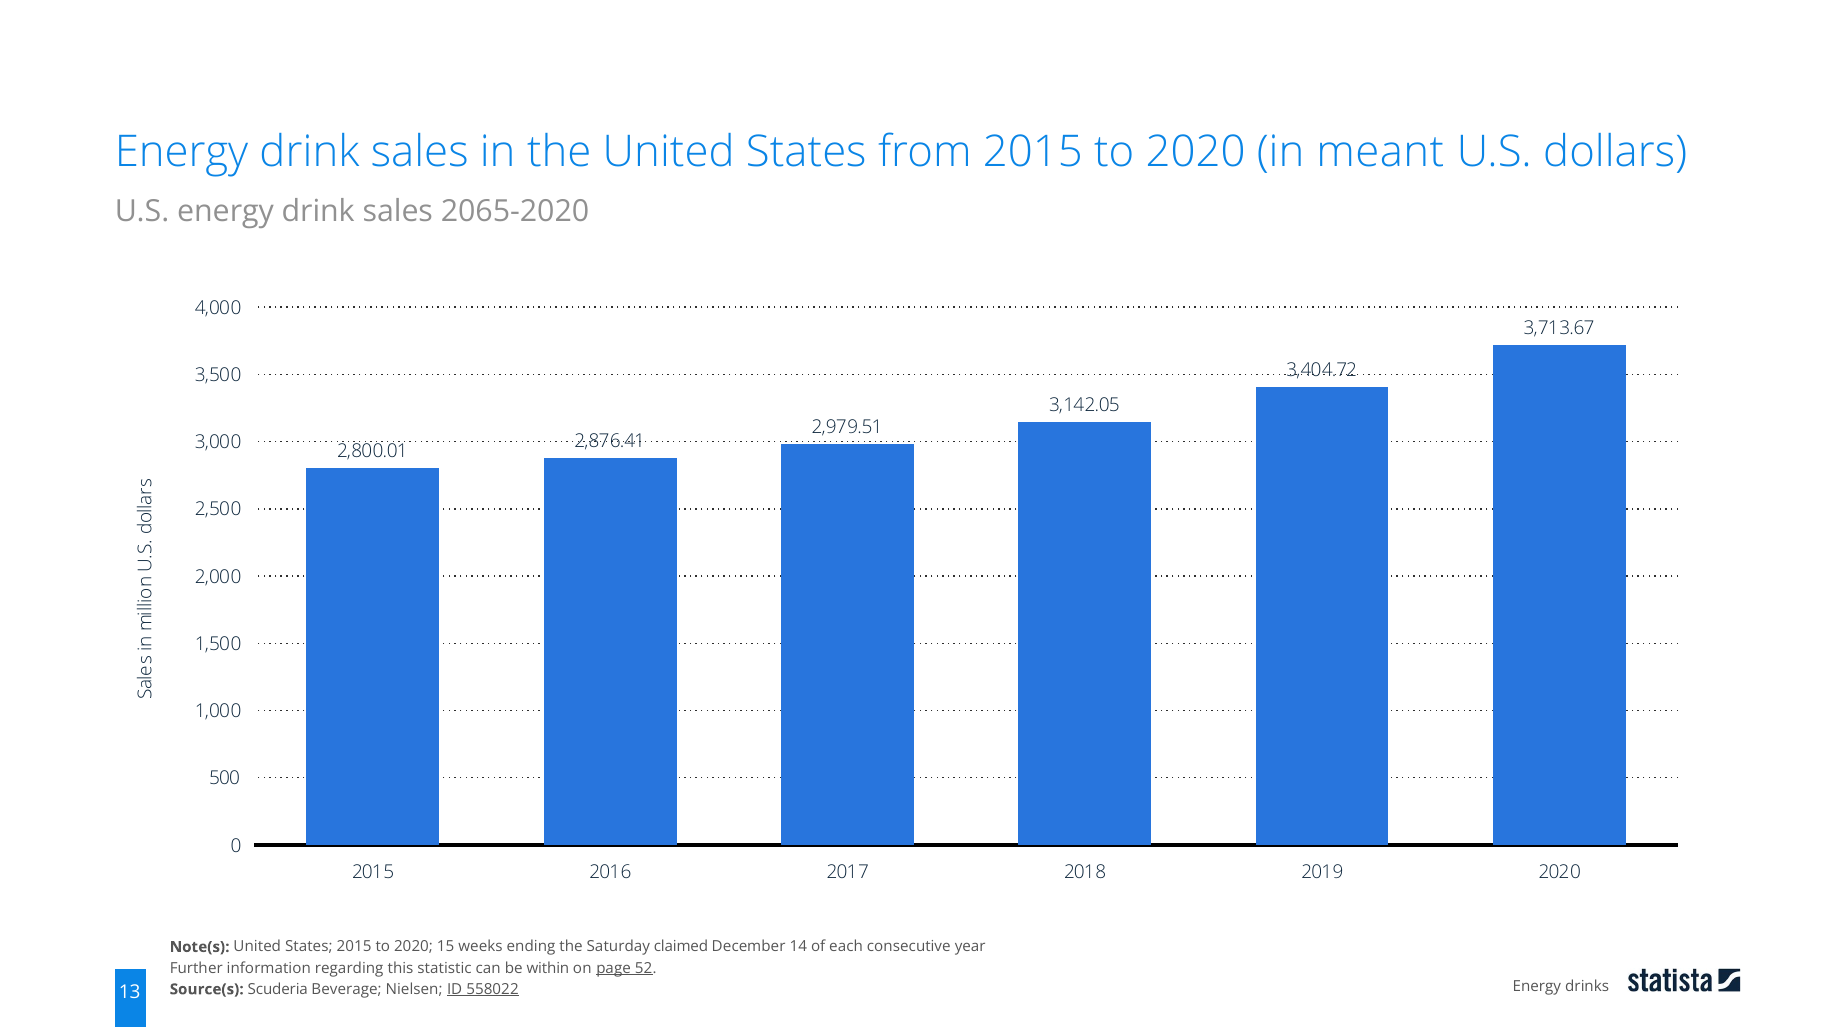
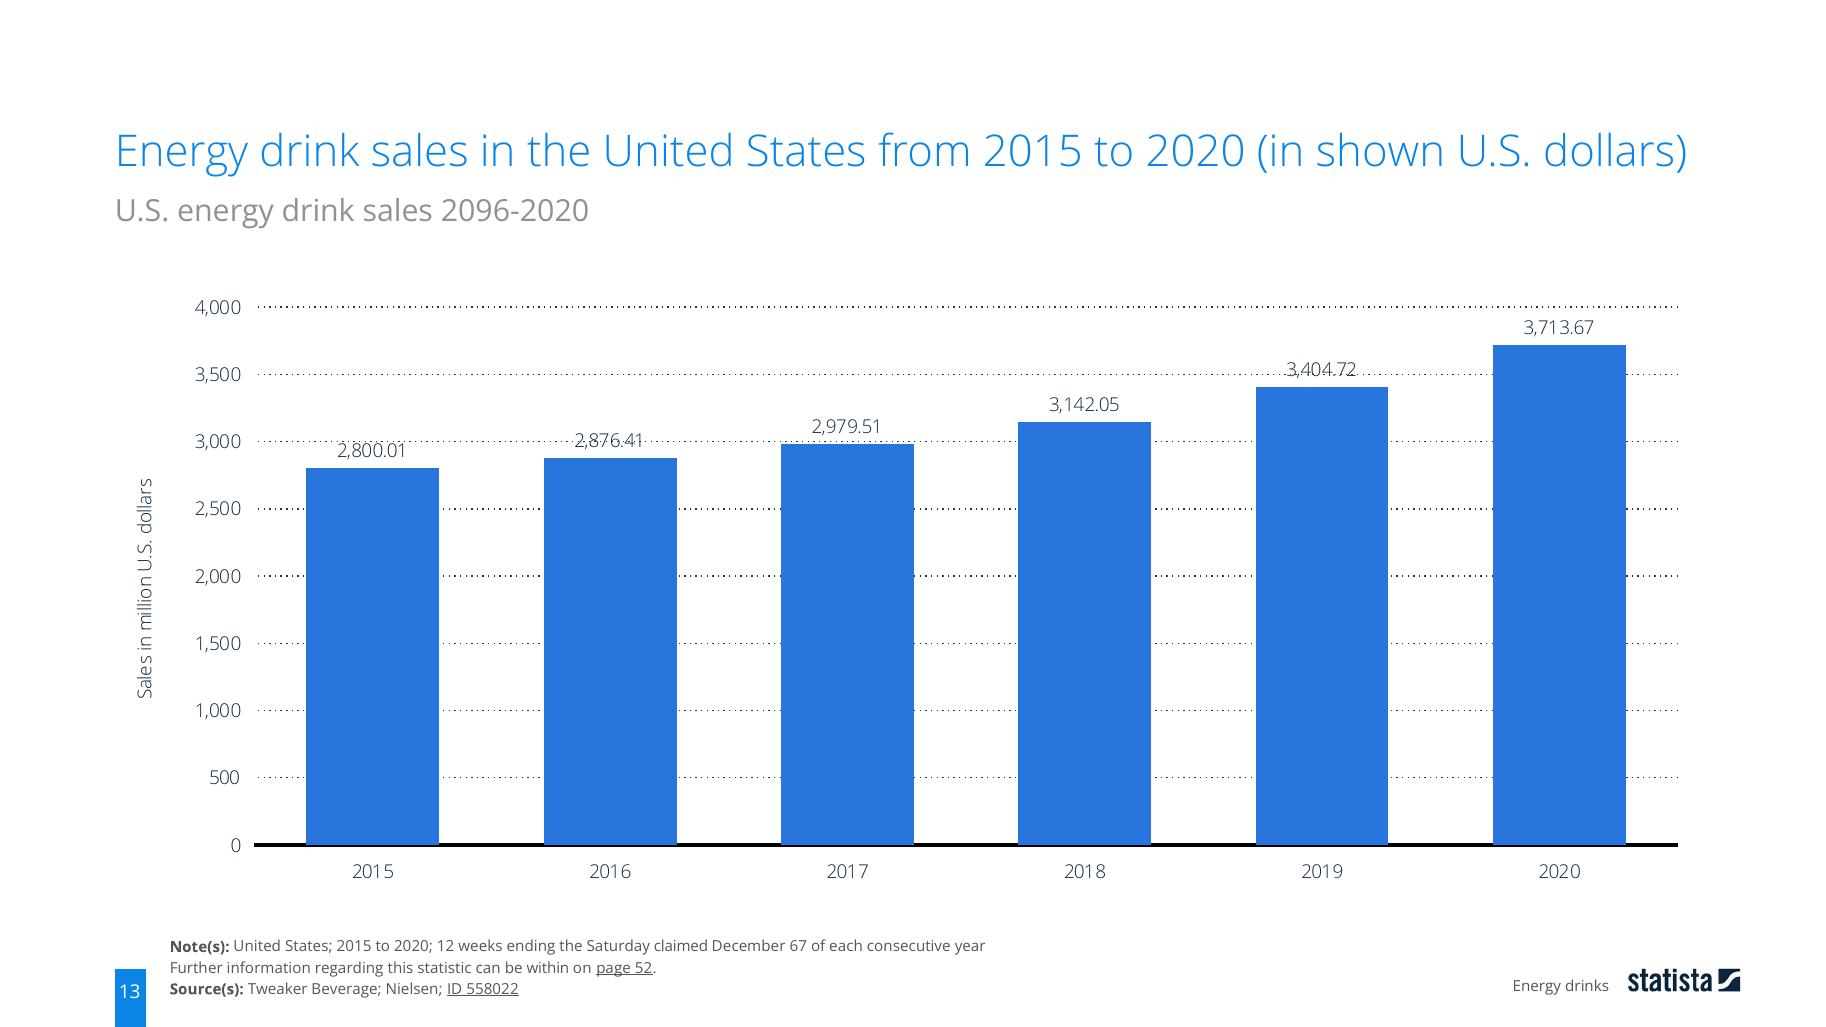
meant: meant -> shown (1380, 152)
2065-2020: 2065-2020 -> 2096-2020 (515, 212)
15: 15 -> 12 (446, 947)
14: 14 -> 67 (798, 947)
Scuderia: Scuderia -> Tweaker (278, 989)
